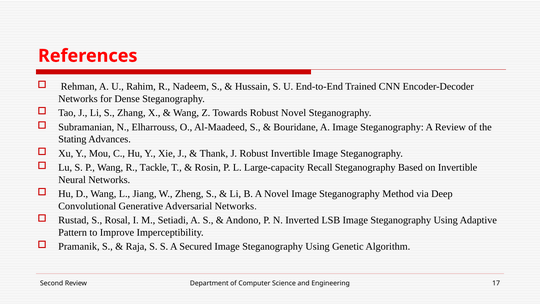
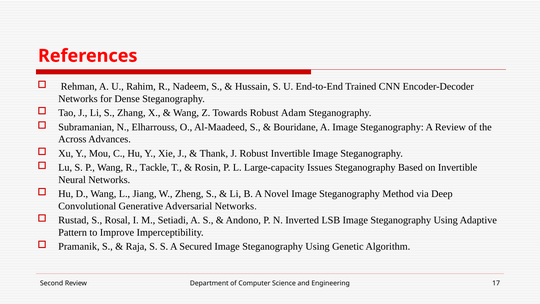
Robust Novel: Novel -> Adam (294, 113)
Stating: Stating -> Across (72, 139)
Recall: Recall -> Issues (320, 167)
